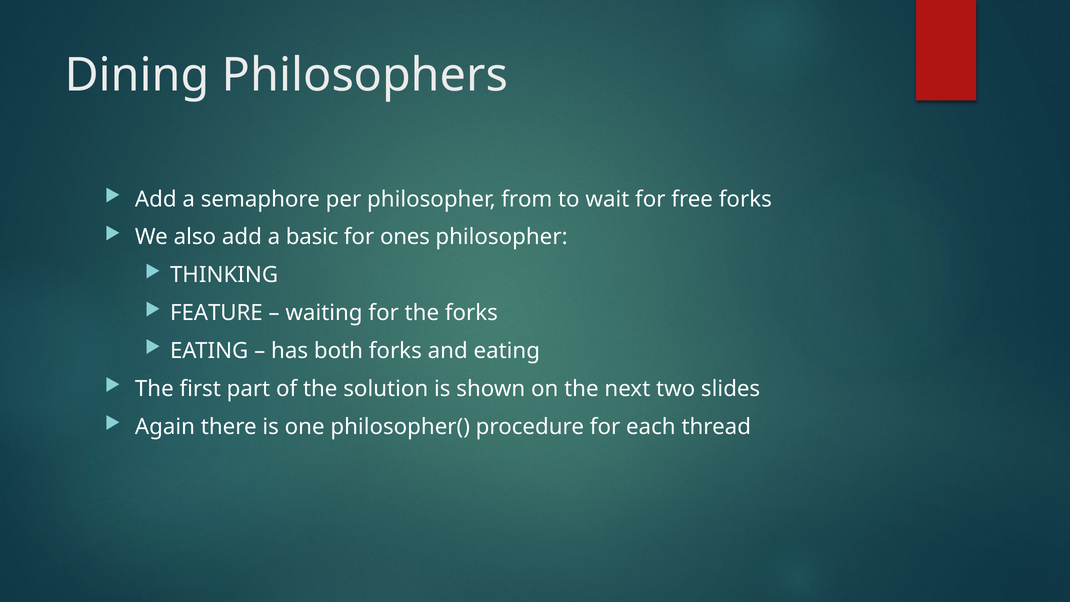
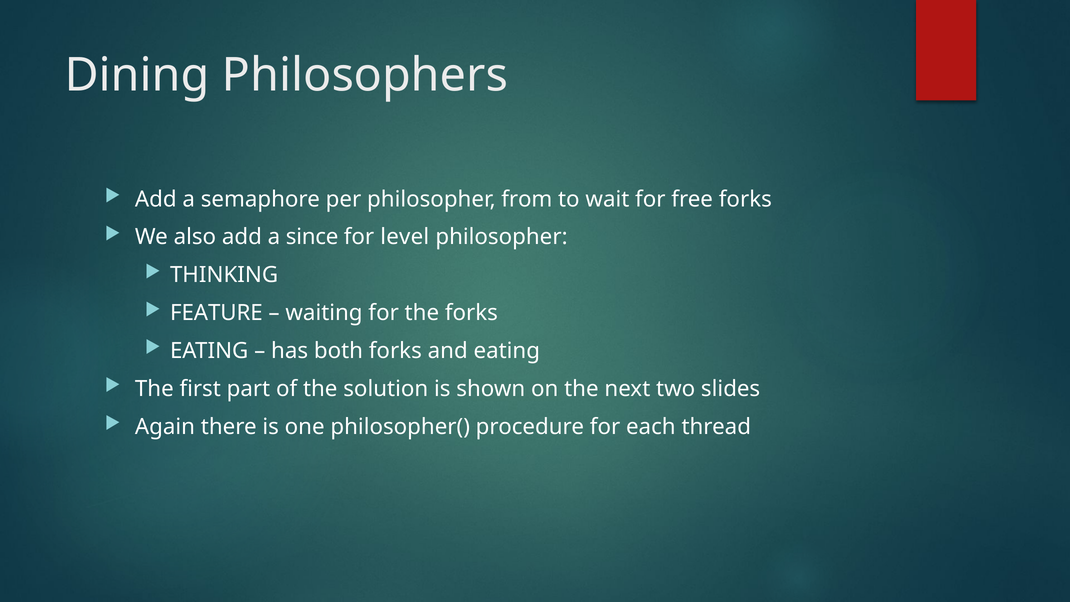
basic: basic -> since (312, 237)
ones: ones -> level (405, 237)
